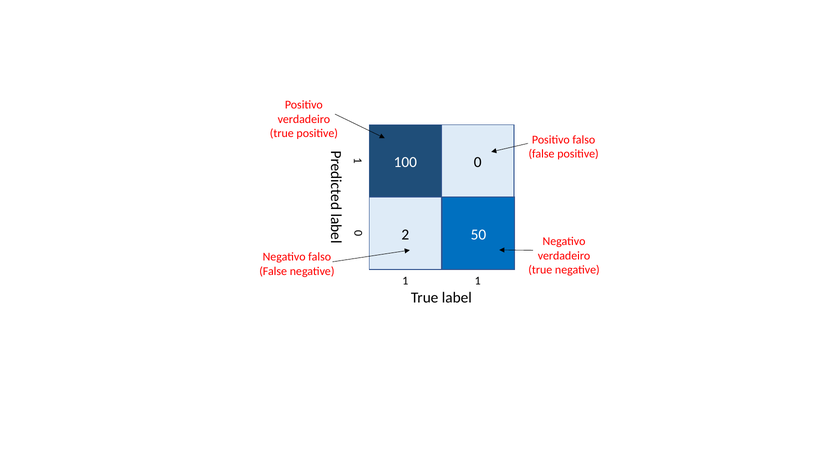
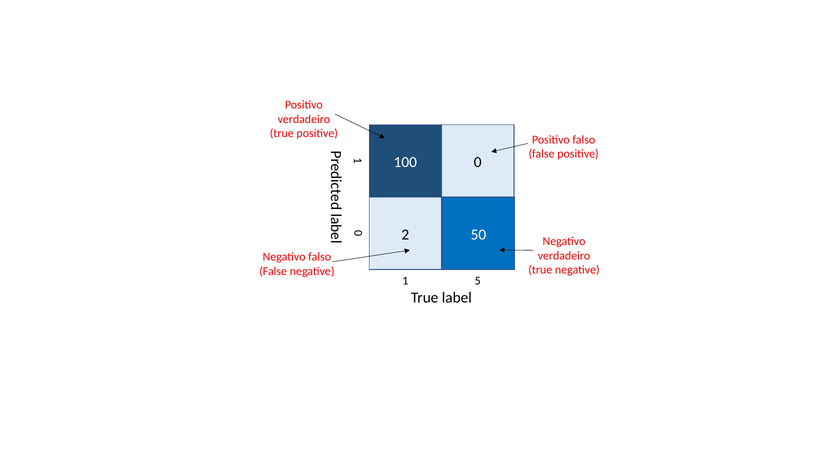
1 1: 1 -> 5 (478, 281)
